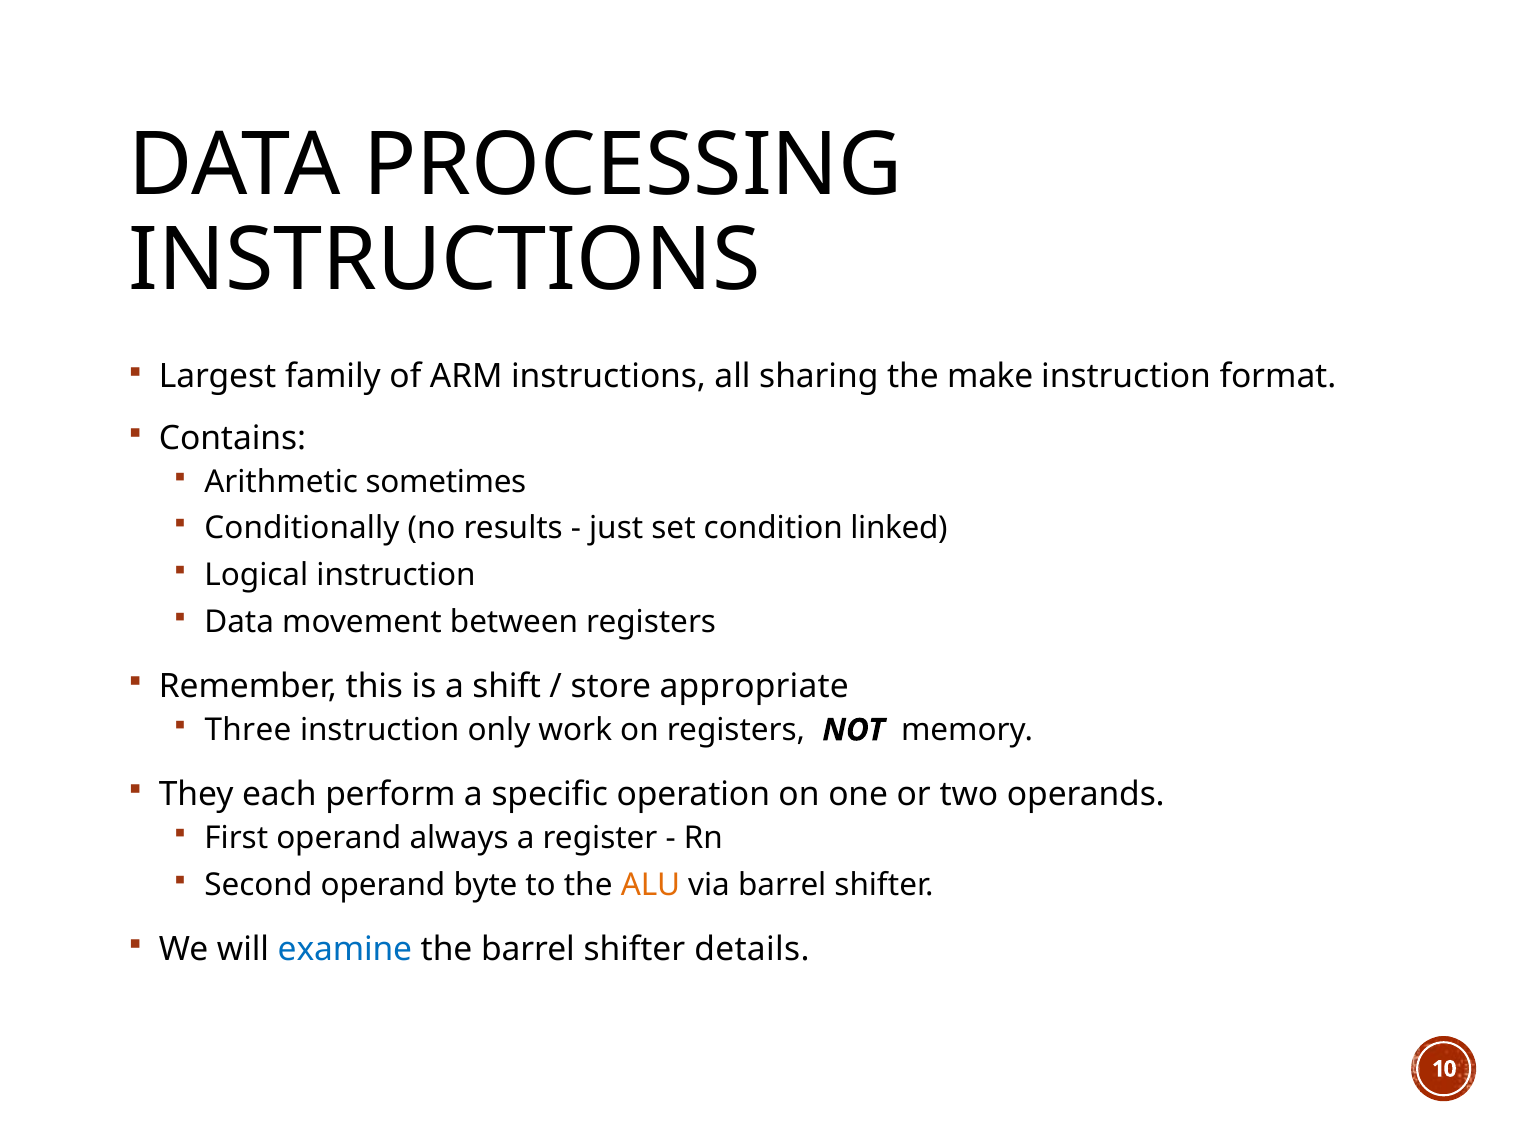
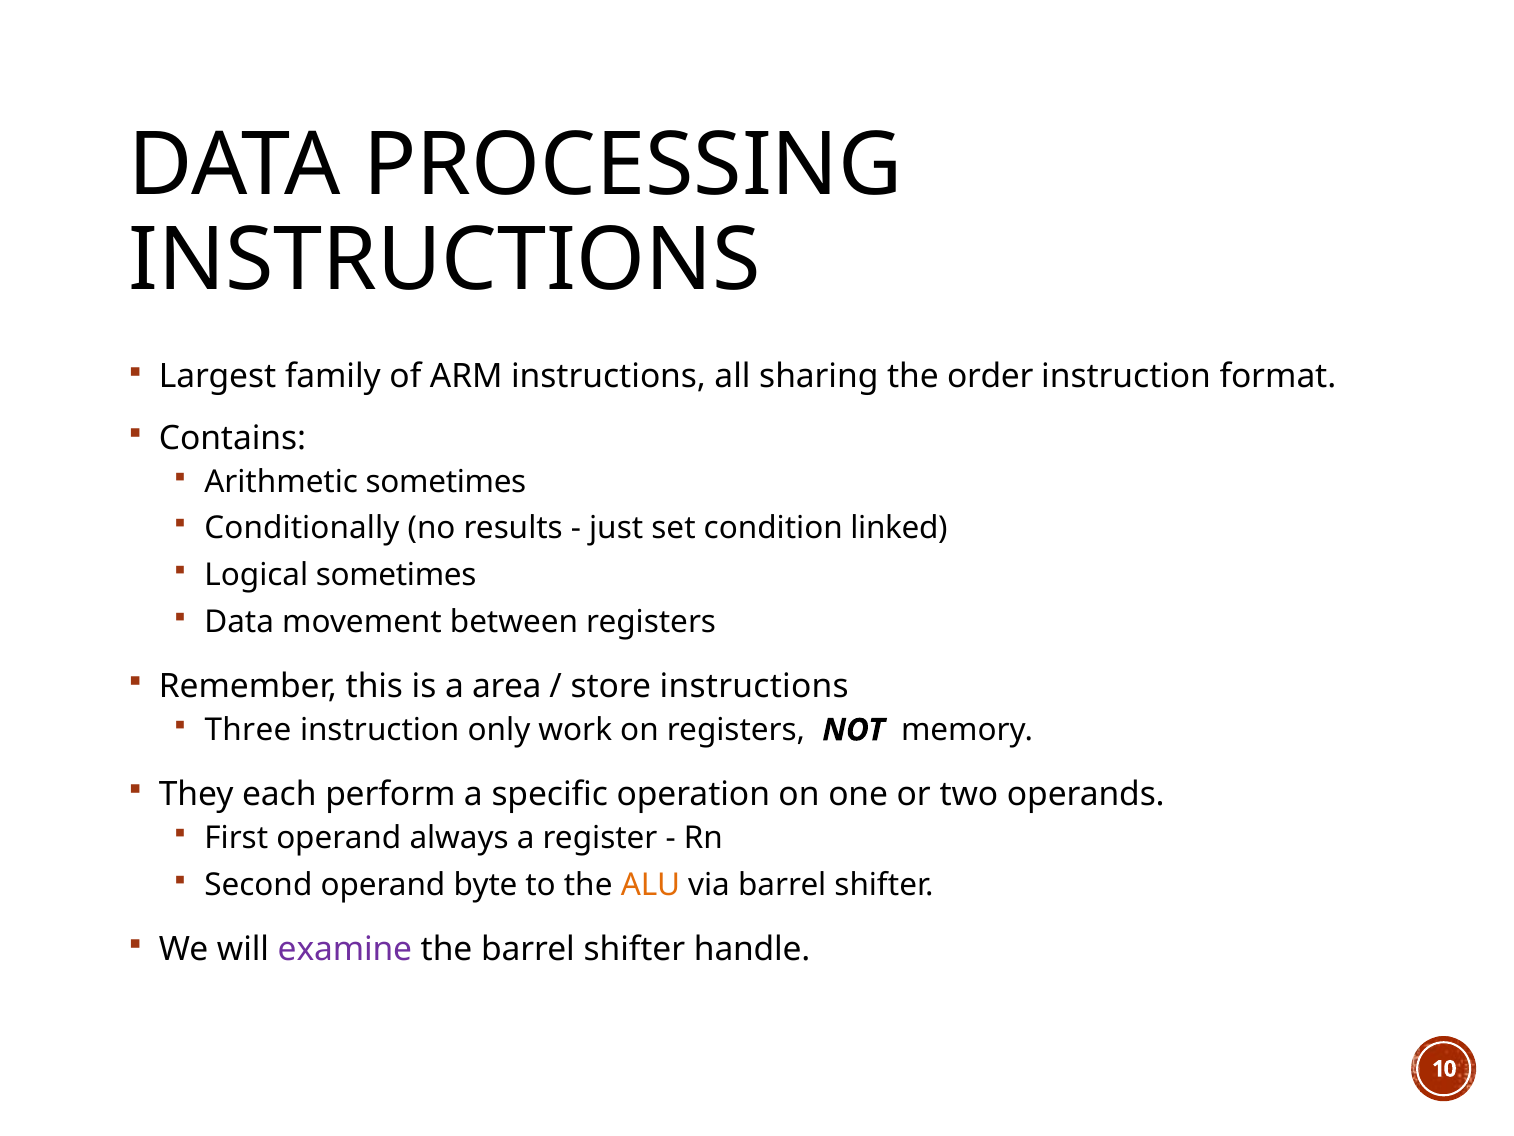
make: make -> order (990, 377)
Logical instruction: instruction -> sometimes (396, 575)
shift: shift -> area (507, 687)
store appropriate: appropriate -> instructions (754, 687)
examine colour: blue -> purple (345, 950)
details: details -> handle (752, 950)
